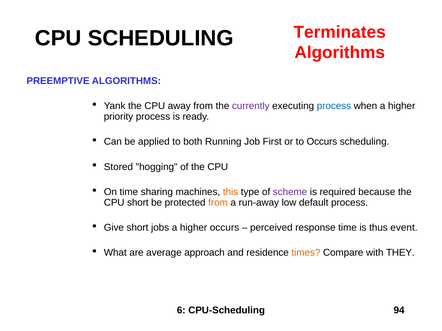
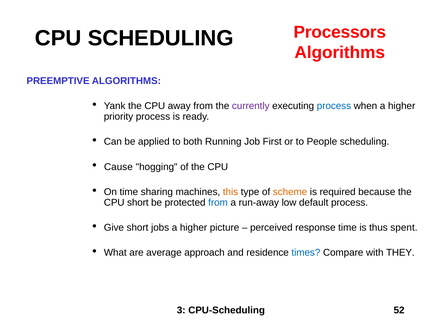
Terminates: Terminates -> Processors (340, 32)
to Occurs: Occurs -> People (322, 142)
Stored: Stored -> Cause (118, 167)
scheme colour: purple -> orange (290, 192)
from colour: orange -> blue (218, 203)
higher occurs: occurs -> picture (225, 228)
event: event -> spent (404, 228)
times colour: orange -> blue (306, 253)
6: 6 -> 3 (181, 311)
94: 94 -> 52 (399, 311)
